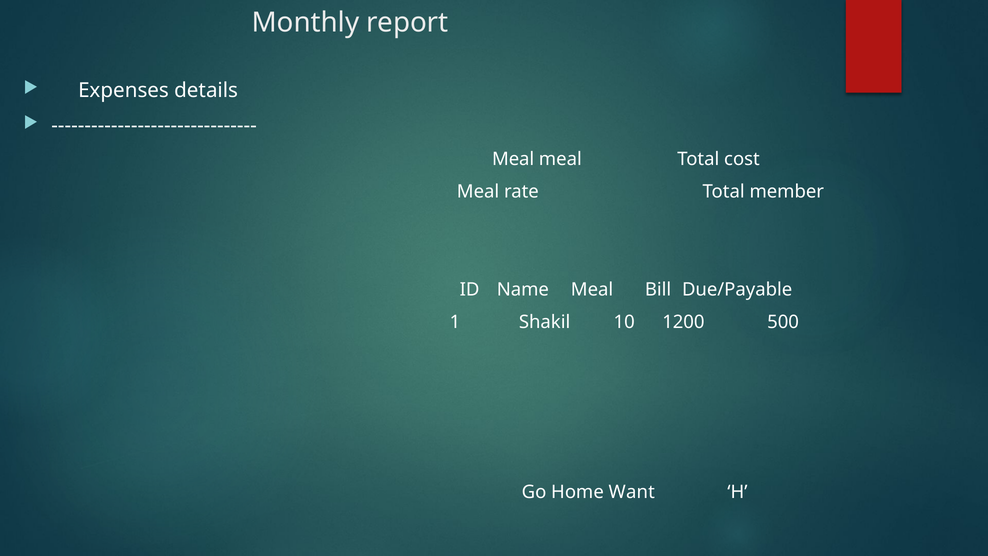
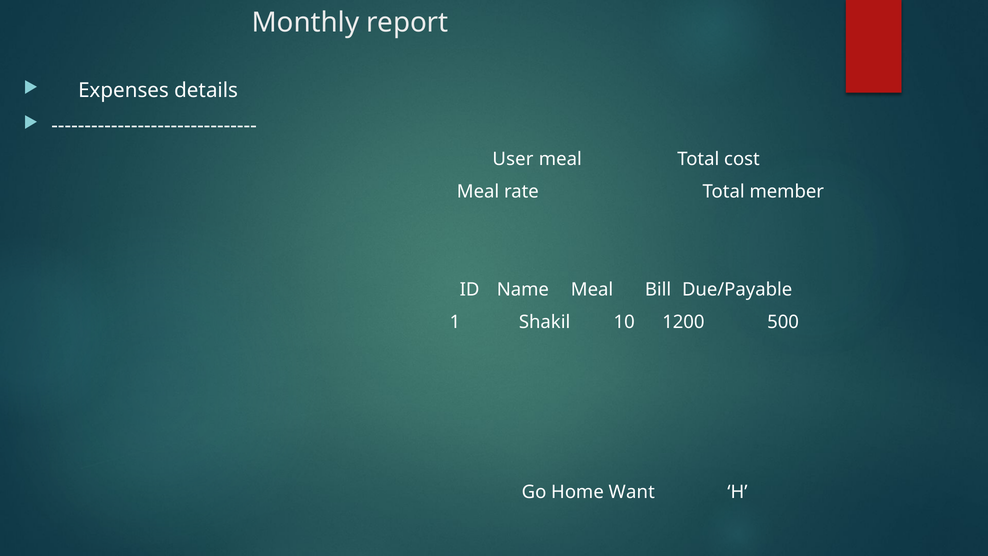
Meal: Meal -> User (513, 159)
